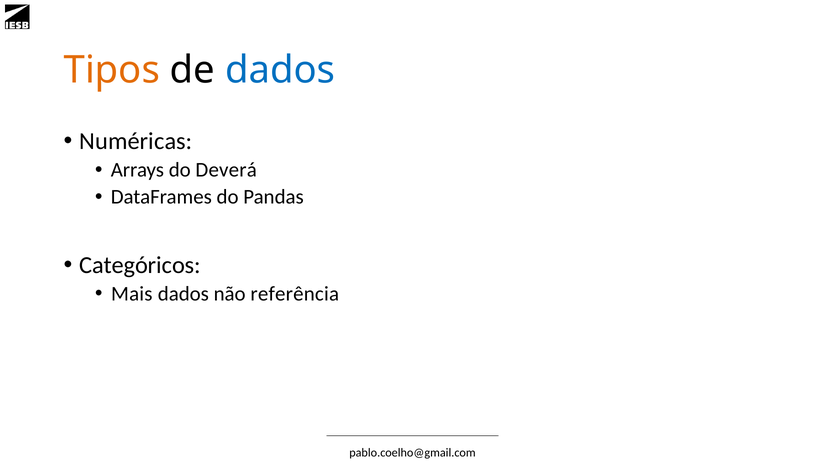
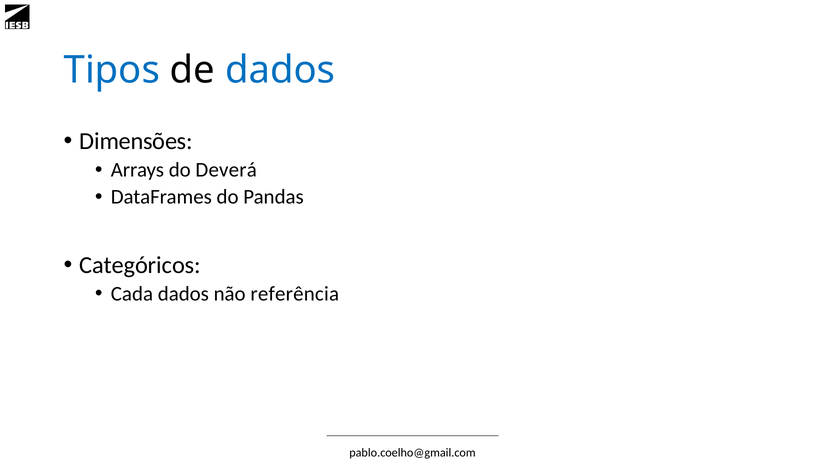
Tipos colour: orange -> blue (112, 70)
Numéricas: Numéricas -> Dimensões (136, 141)
Mais: Mais -> Cada (132, 294)
